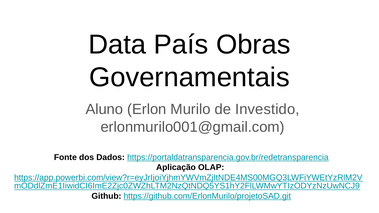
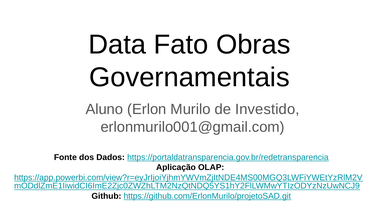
País: País -> Fato (181, 45)
